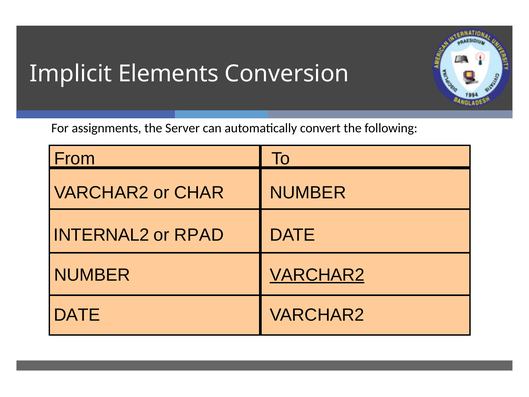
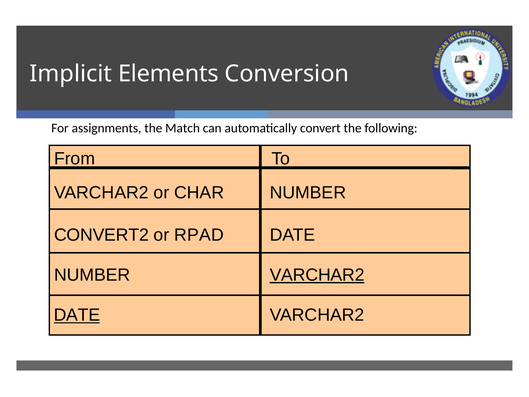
Server: Server -> Match (183, 128)
INTERNAL2: INTERNAL2 -> CONVERT2 (101, 235)
DATE underline: none -> present (77, 315)
